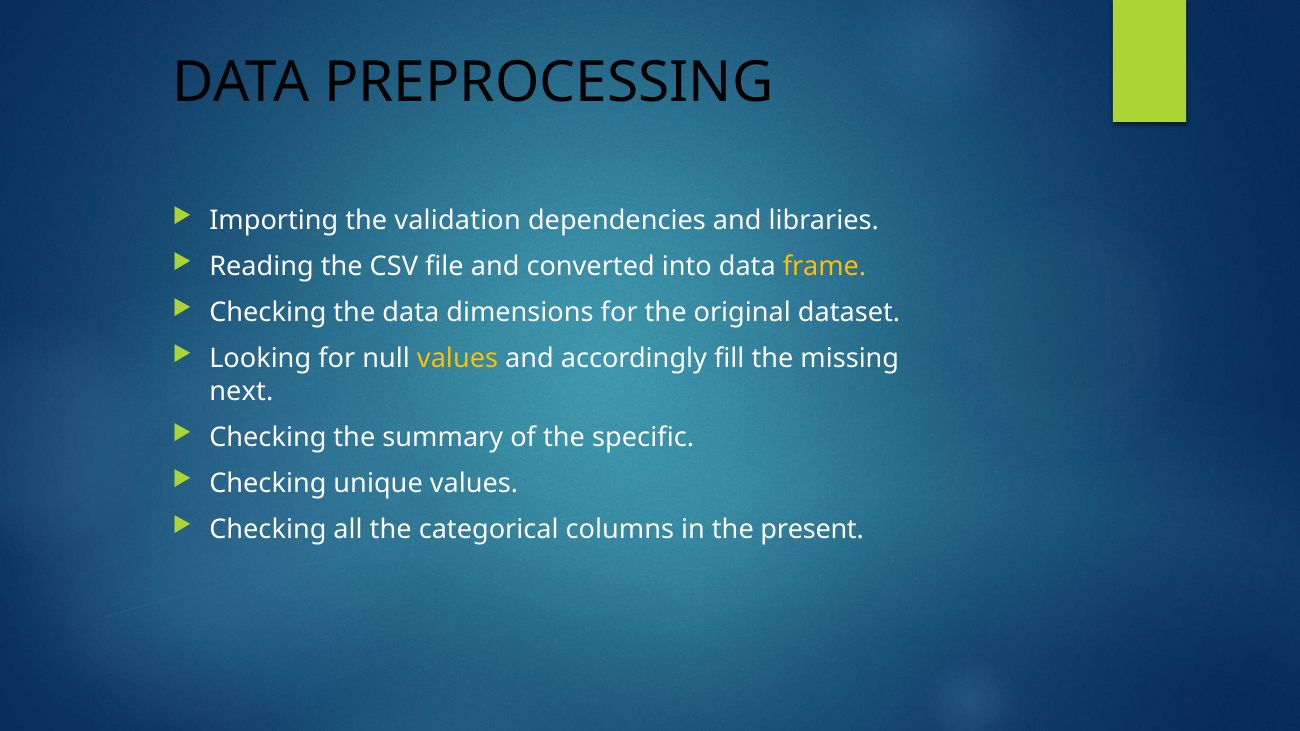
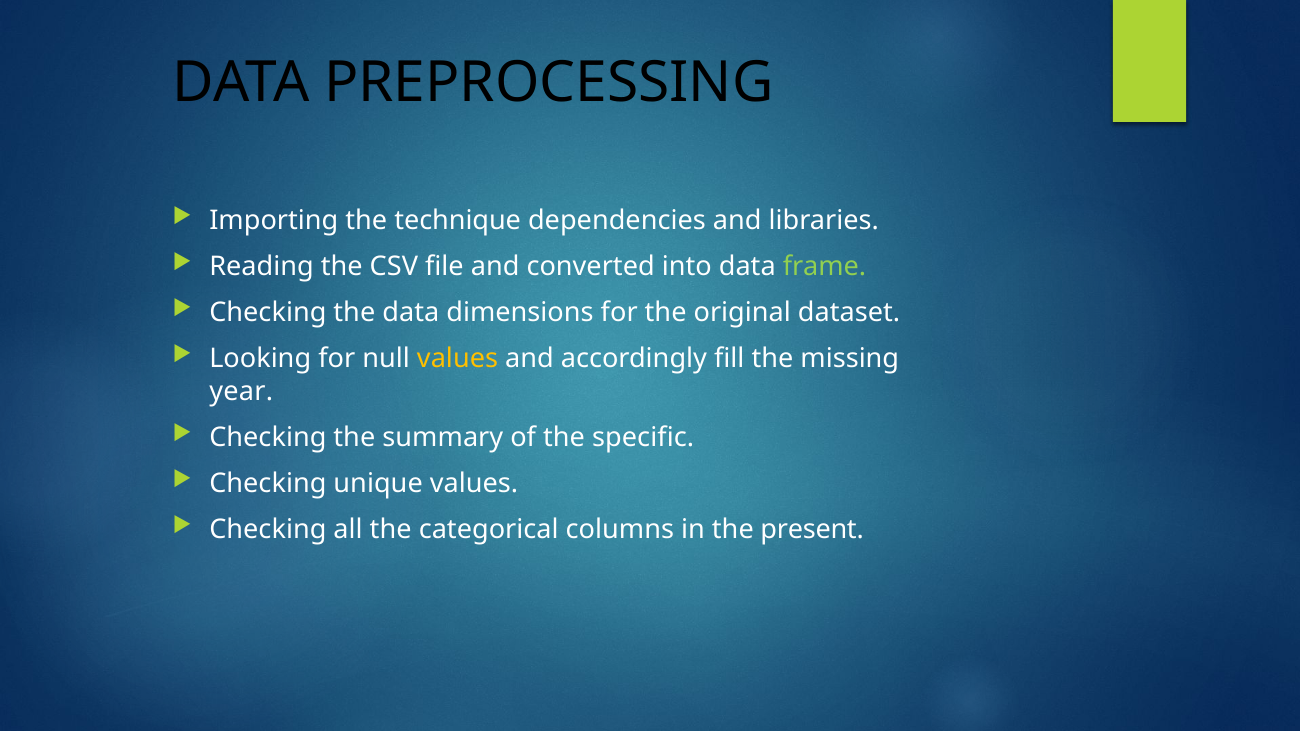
validation: validation -> technique (458, 221)
frame colour: yellow -> light green (824, 267)
next: next -> year (241, 391)
